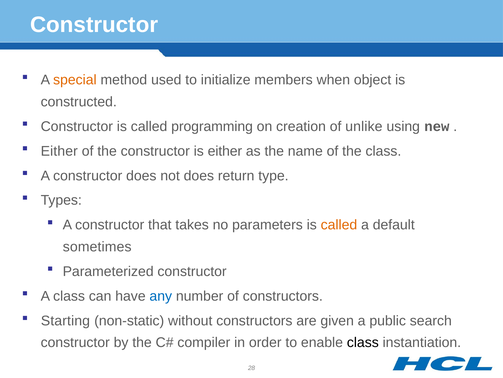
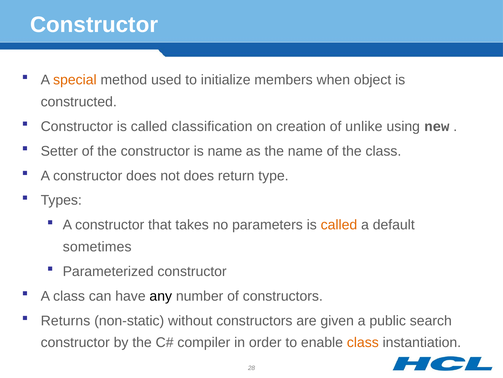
programming: programming -> classification (212, 126)
Either: Either -> Setter (59, 151)
is either: either -> name (225, 151)
any colour: blue -> black (161, 296)
Starting: Starting -> Returns (65, 320)
class colour: black -> orange (363, 342)
